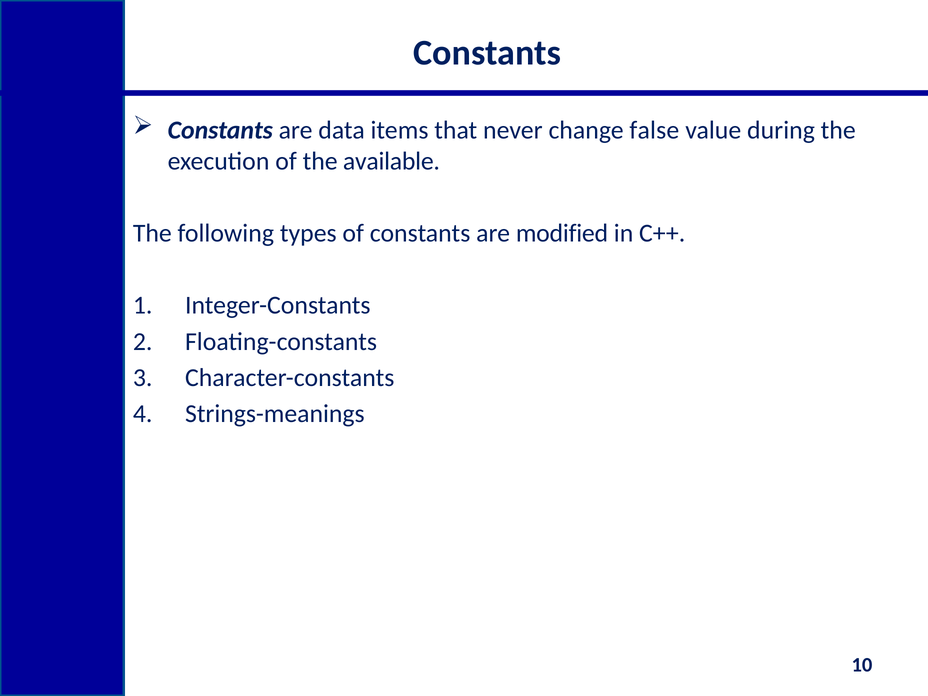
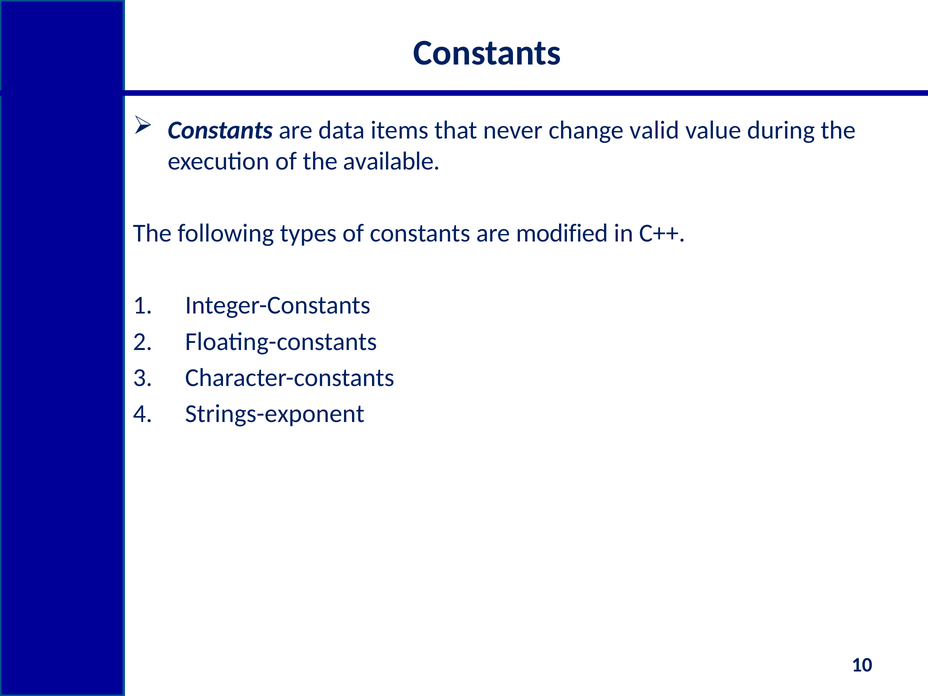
false: false -> valid (654, 130)
Strings-meanings: Strings-meanings -> Strings-exponent (275, 414)
